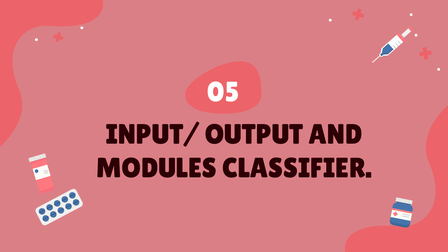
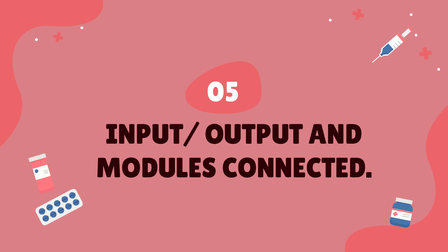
CLASSIFIER: CLASSIFIER -> CONNECTED (297, 168)
